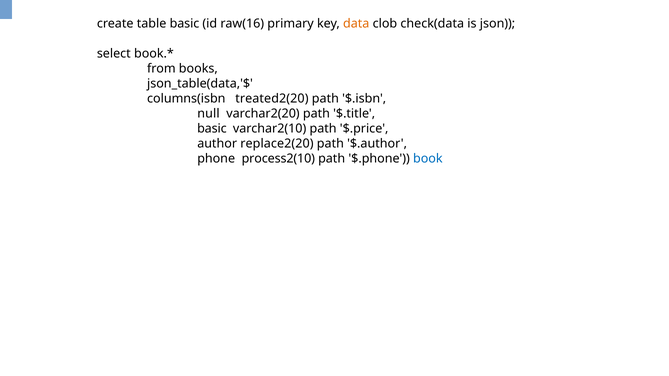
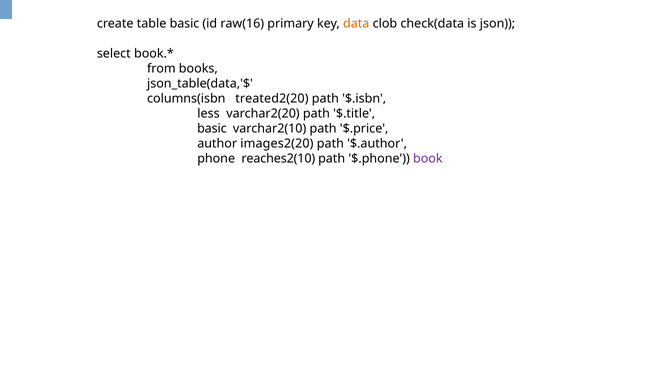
null: null -> less (209, 114)
replace2(20: replace2(20 -> images2(20 (277, 144)
process2(10: process2(10 -> reaches2(10 (278, 159)
book colour: blue -> purple (428, 159)
